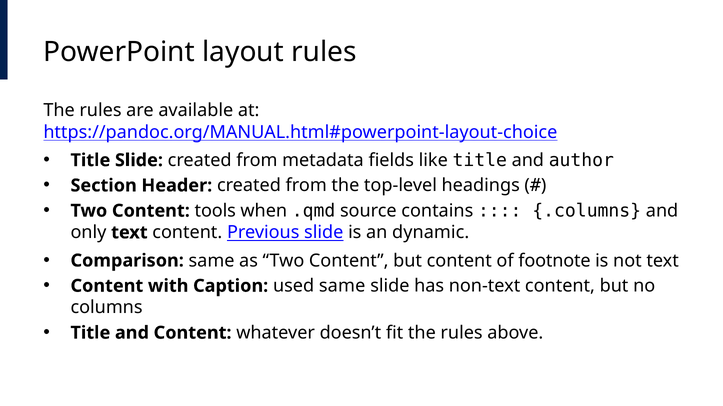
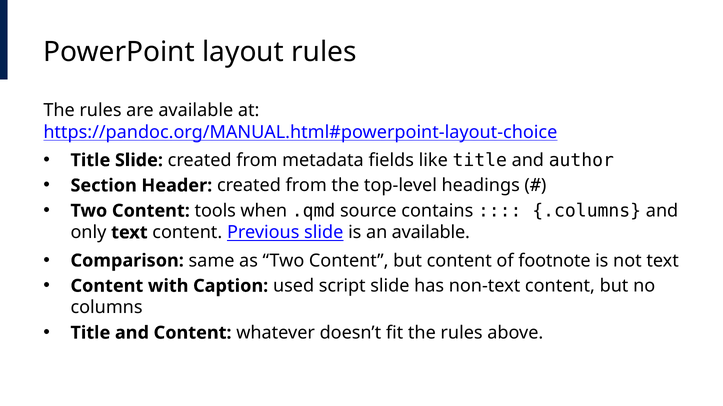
an dynamic: dynamic -> available (431, 233)
used same: same -> script (342, 286)
